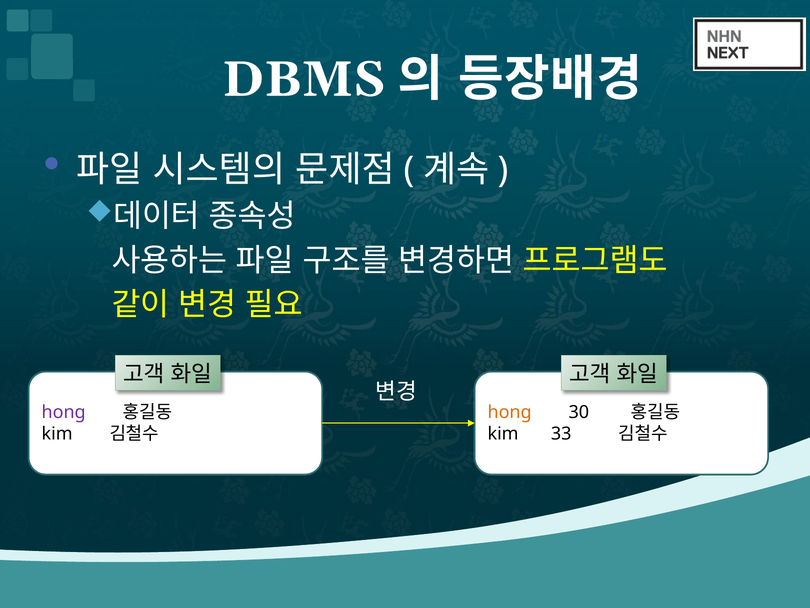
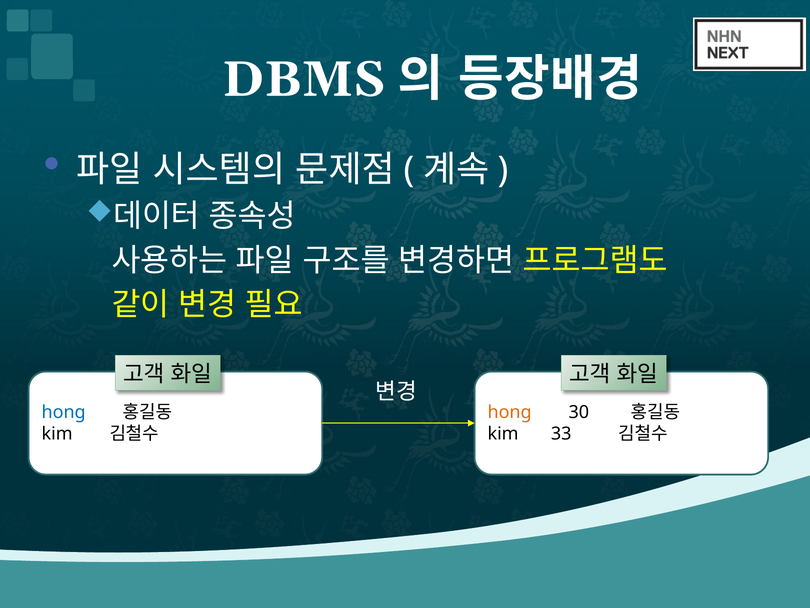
hong colour: purple -> blue (64, 412)
